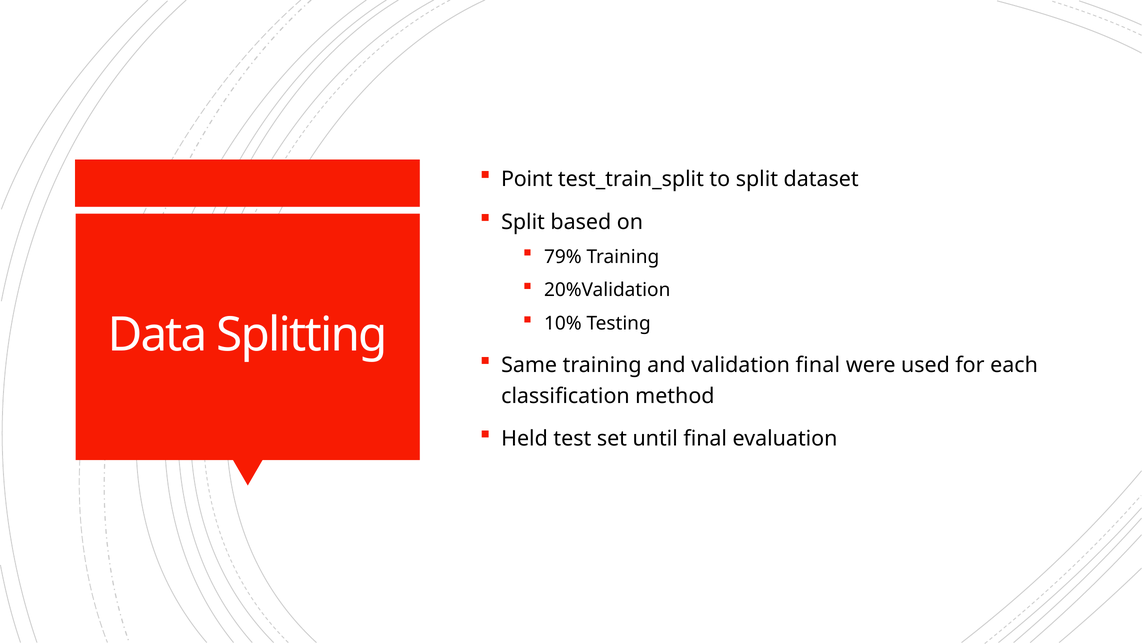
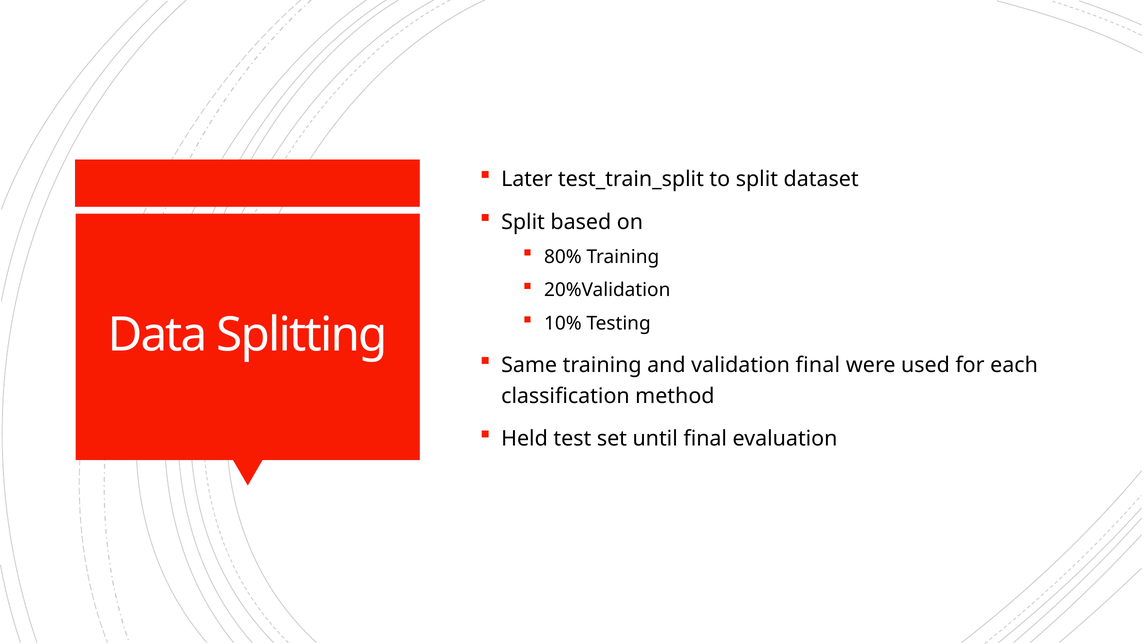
Point: Point -> Later (527, 179)
79%: 79% -> 80% (563, 257)
